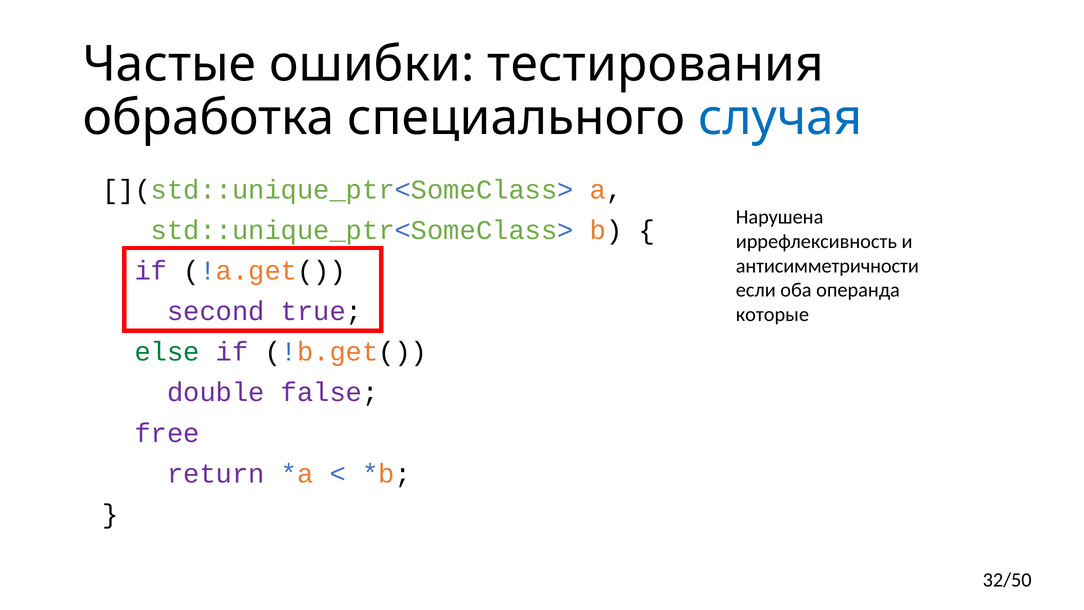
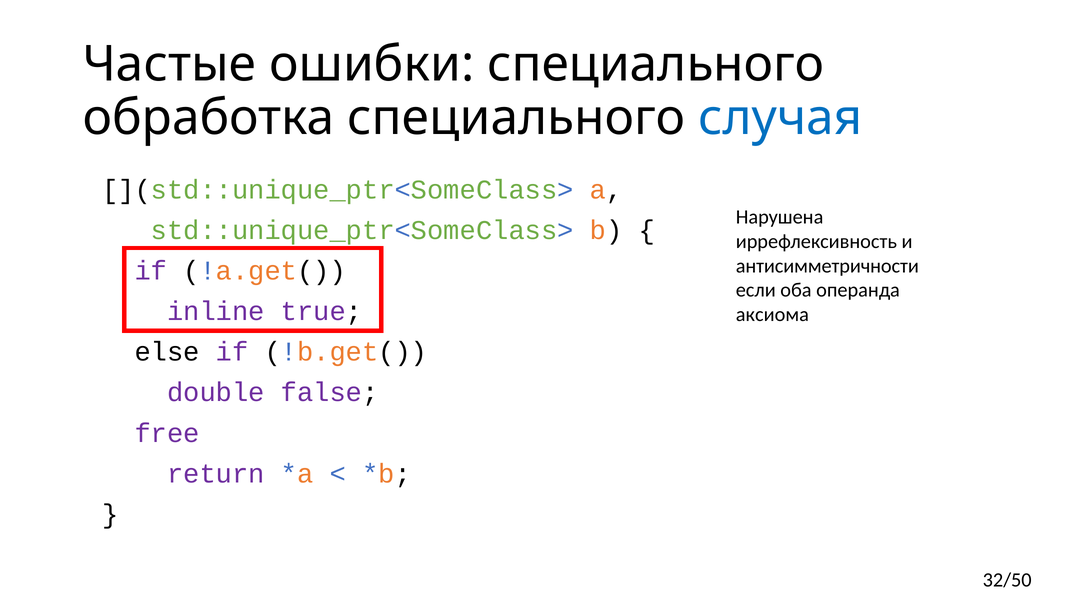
ошибки тестирования: тестирования -> специального (656, 64)
second: second -> inline (216, 311)
которые: которые -> аксиома (772, 315)
else colour: green -> black (167, 352)
